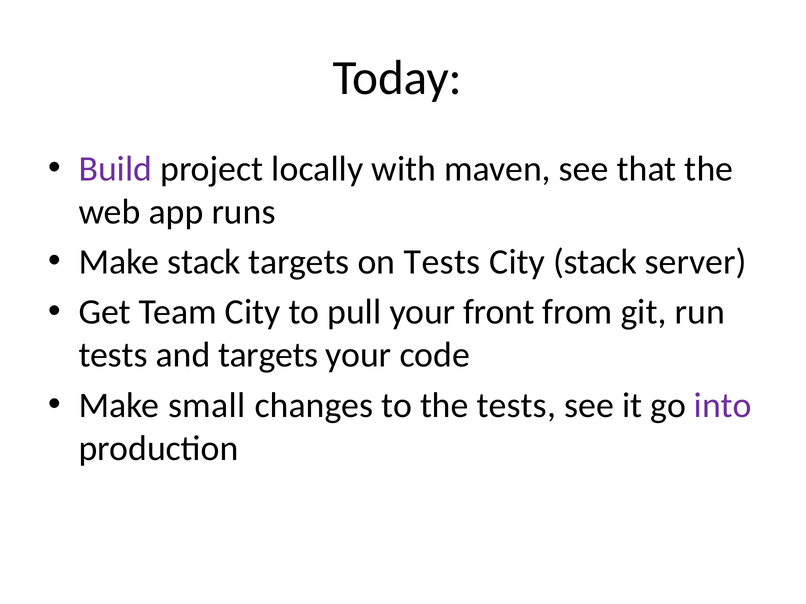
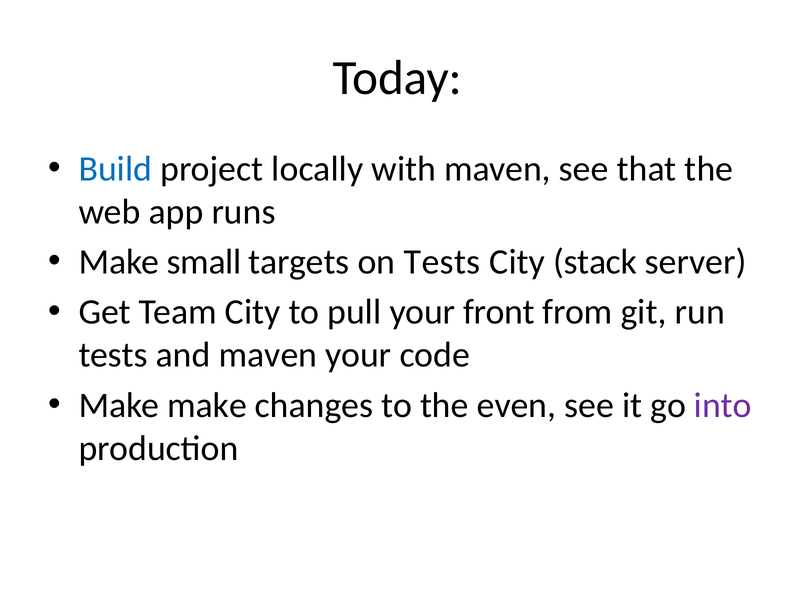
Build colour: purple -> blue (115, 169)
Make stack: stack -> small (204, 262)
and targets: targets -> maven (268, 355)
Make small: small -> make (207, 406)
the tests: tests -> even (516, 406)
